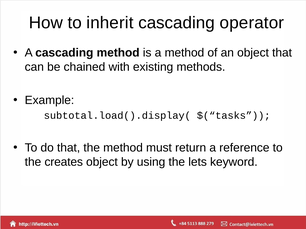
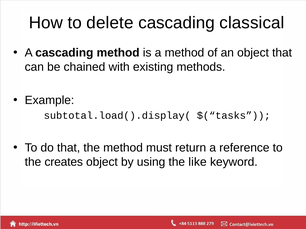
inherit: inherit -> delete (110, 23)
operator: operator -> classical (252, 23)
lets: lets -> like (198, 162)
